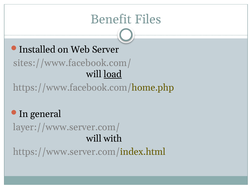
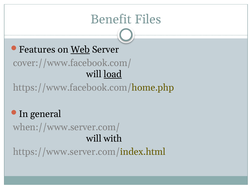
Installed: Installed -> Features (37, 50)
Web underline: none -> present (80, 50)
sites://www.facebook.com/: sites://www.facebook.com/ -> cover://www.facebook.com/ (72, 63)
layer://www.server.com/: layer://www.server.com/ -> when://www.server.com/ (67, 127)
